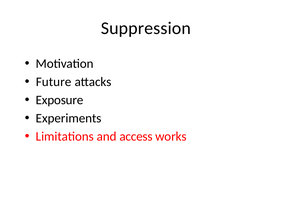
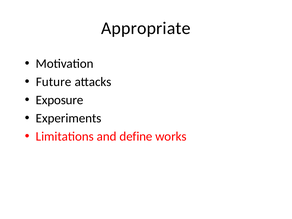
Suppression: Suppression -> Appropriate (146, 28)
access: access -> define (136, 136)
